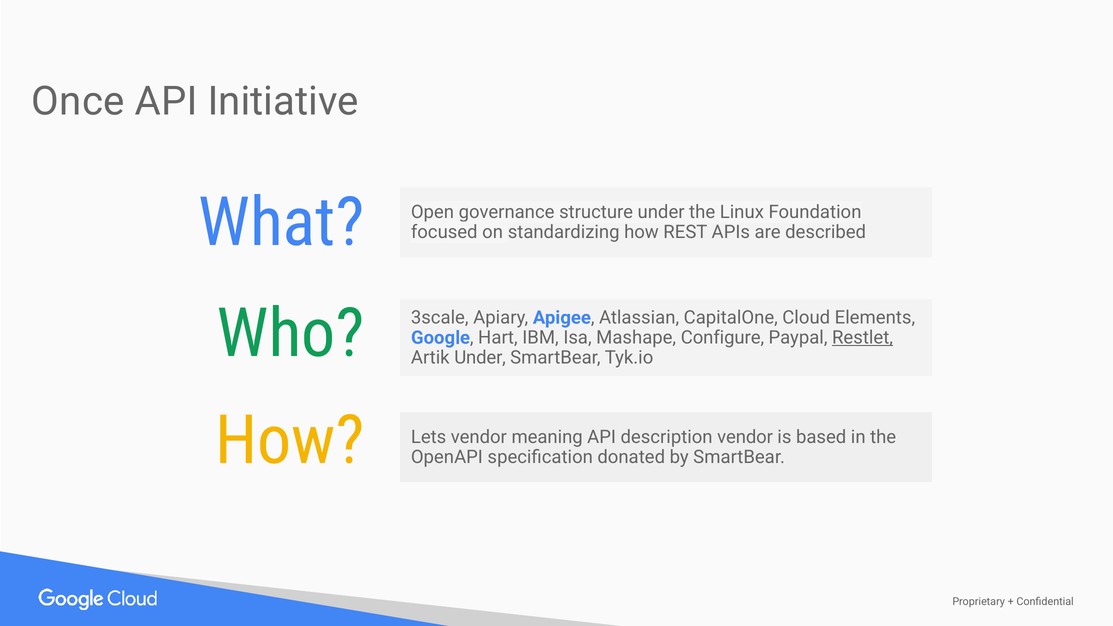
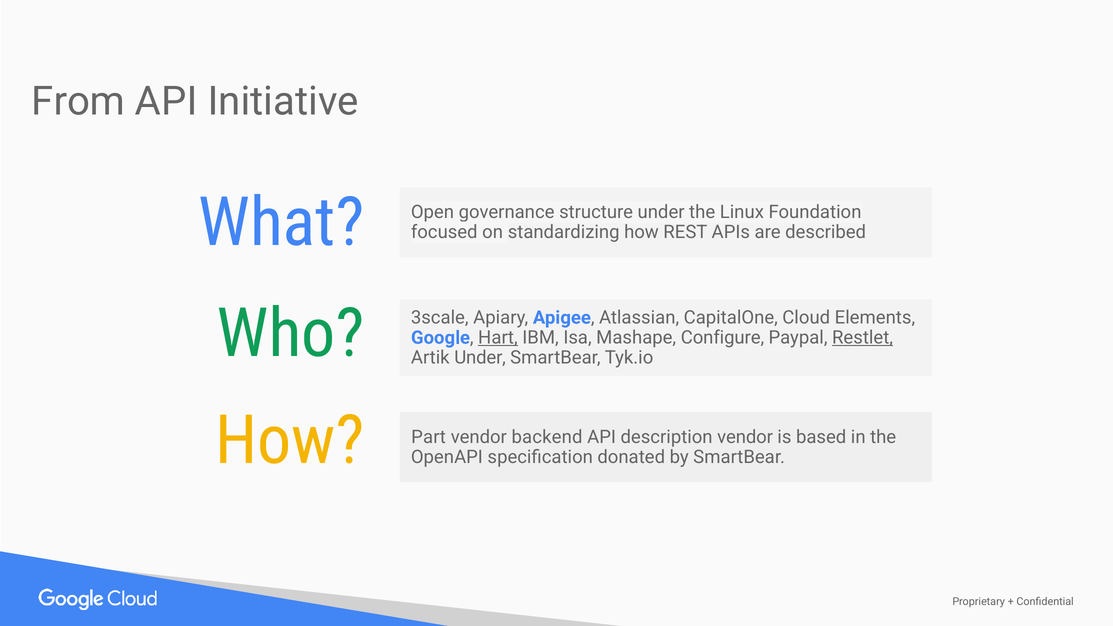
Once: Once -> From (78, 102)
Hart underline: none -> present (498, 338)
Lets: Lets -> Part (429, 437)
meaning: meaning -> backend (547, 437)
